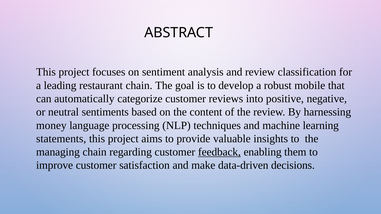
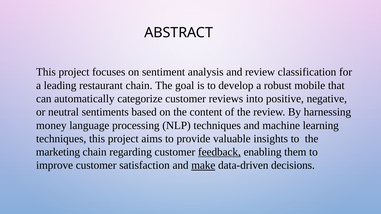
statements: statements -> techniques (61, 139)
managing: managing -> marketing (58, 152)
make underline: none -> present (203, 166)
